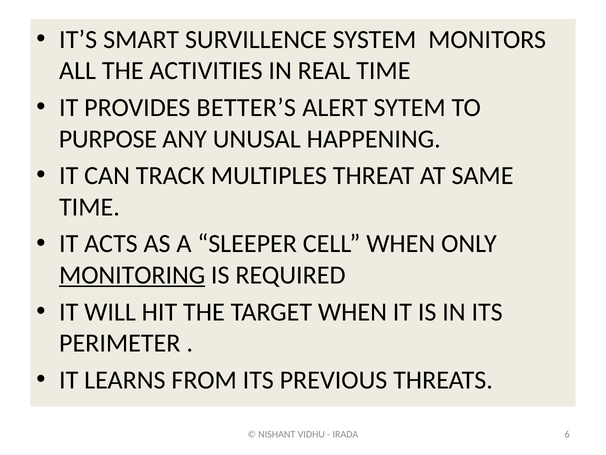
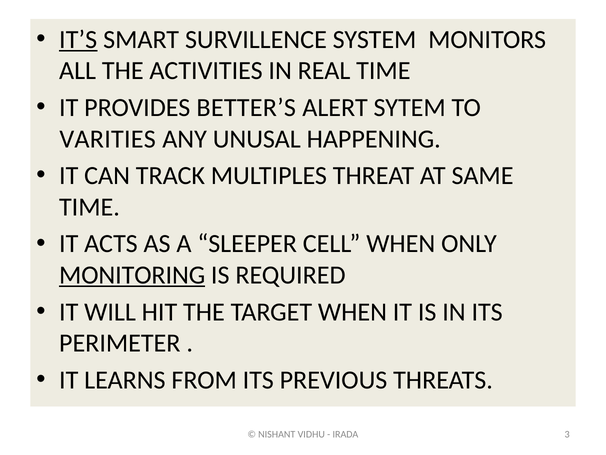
IT’S underline: none -> present (78, 39)
PURPOSE: PURPOSE -> VARITIES (108, 139)
6: 6 -> 3 (567, 434)
